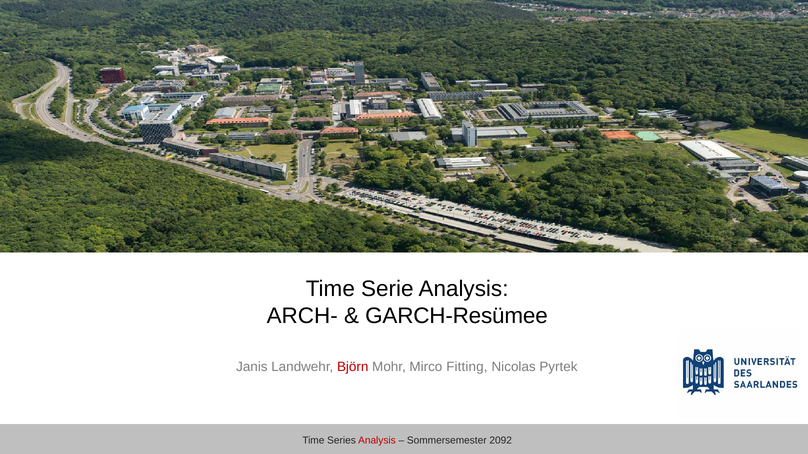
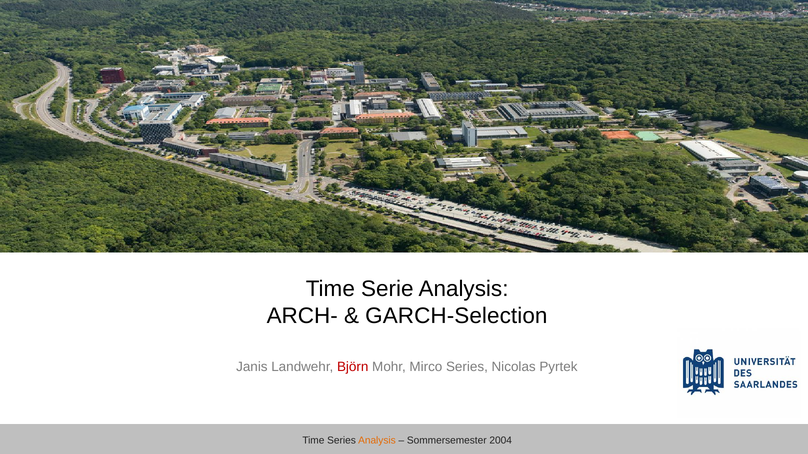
GARCH-Resümee: GARCH-Resümee -> GARCH-Selection (456, 316)
Mirco Fitting: Fitting -> Series (467, 367)
Analysis colour: red -> orange (377, 441)
2092: 2092 -> 2004 (501, 441)
